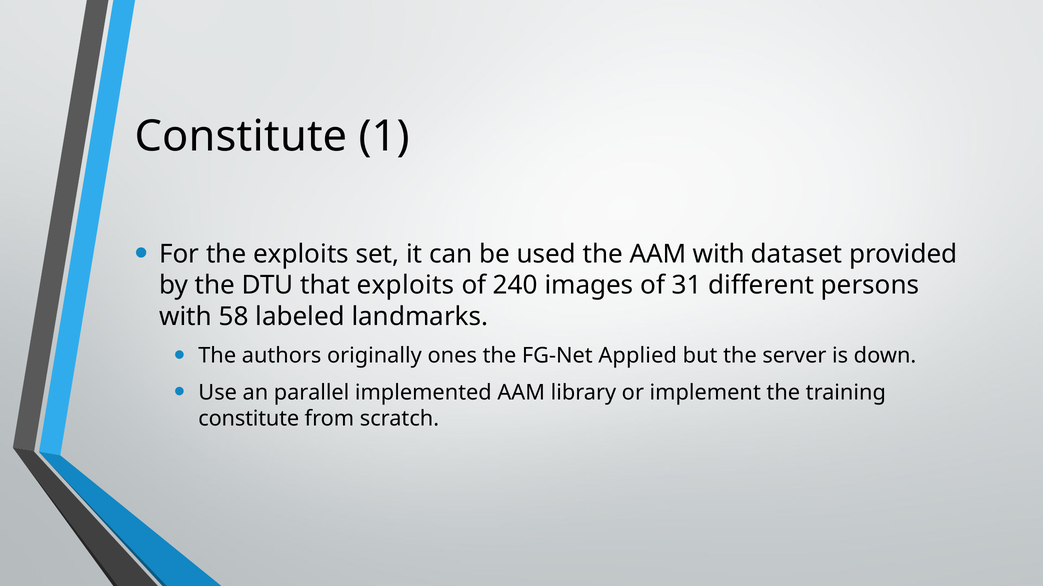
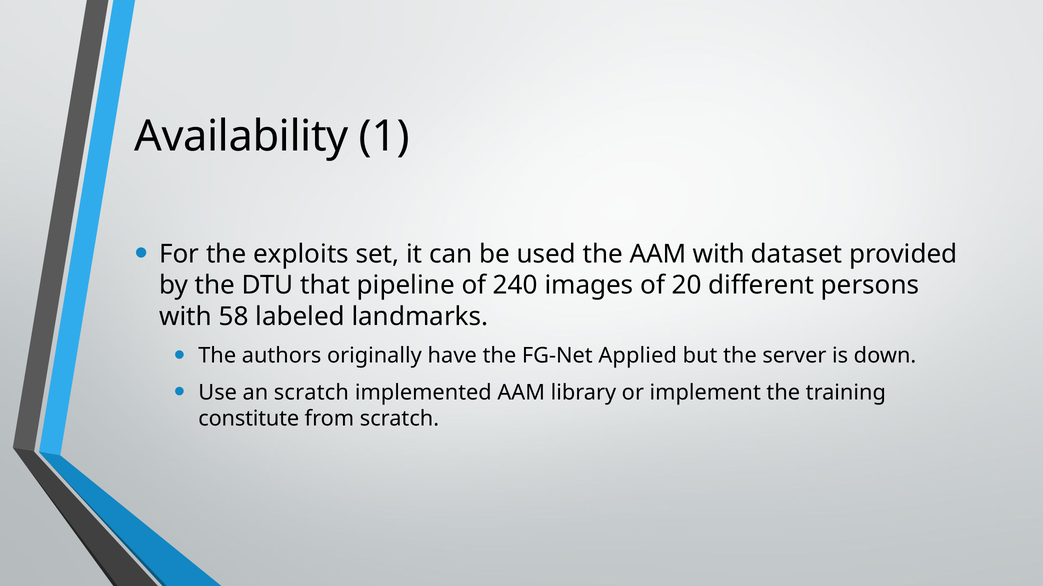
Constitute: Constitute -> Availability (241, 137)
that exploits: exploits -> pipeline (406, 286)
31: 31 -> 20 (687, 286)
ones: ones -> have (452, 356)
an parallel: parallel -> scratch (311, 393)
